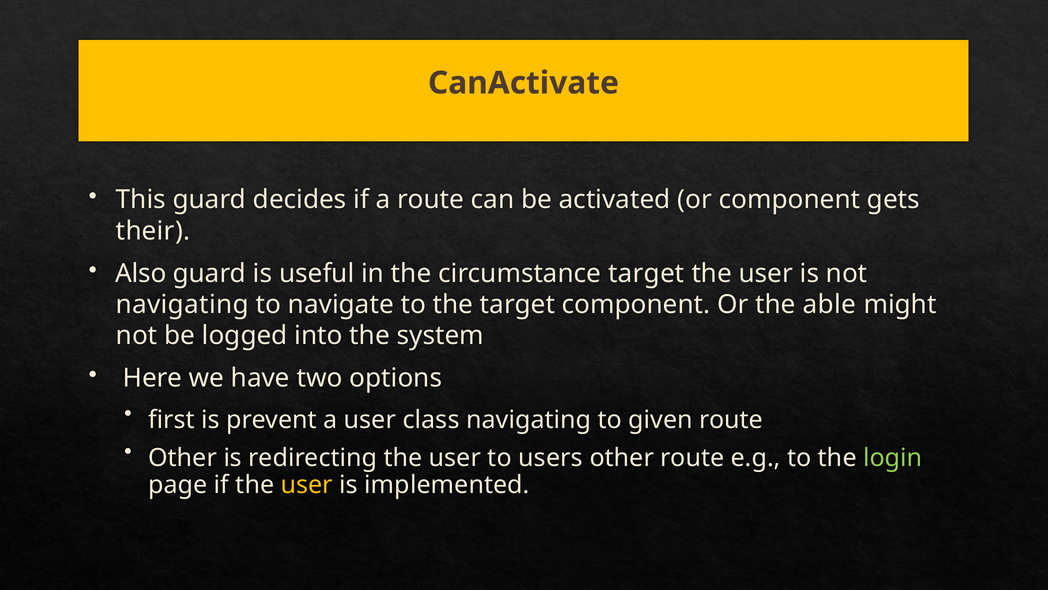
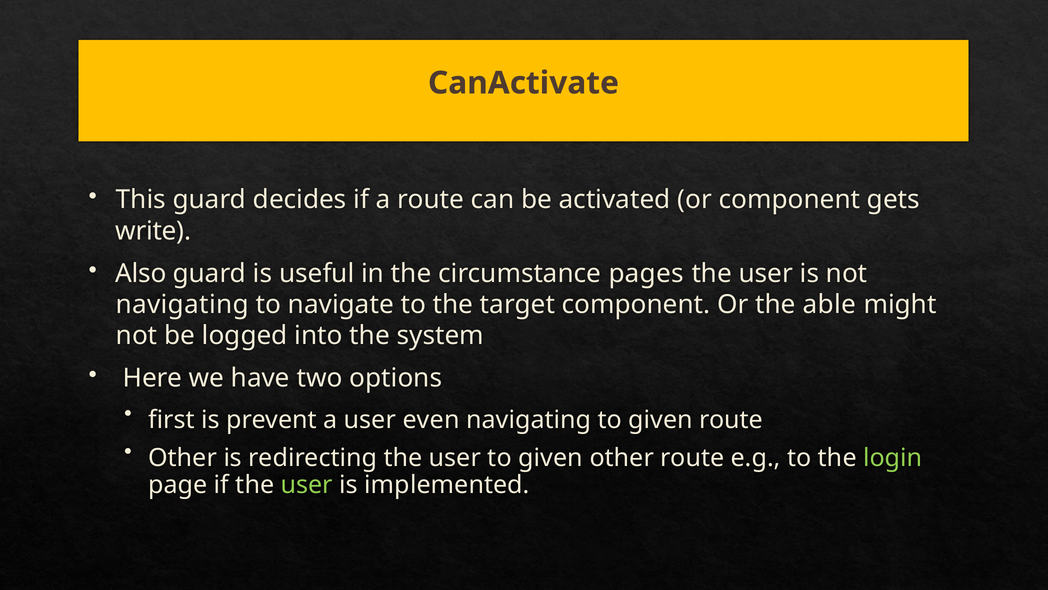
their: their -> write (153, 231)
circumstance target: target -> pages (646, 273)
class: class -> even (431, 420)
user to users: users -> given (551, 458)
user colour: yellow -> light green (307, 485)
